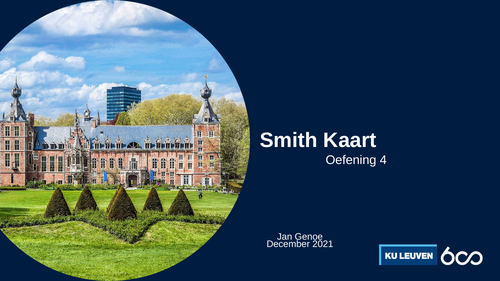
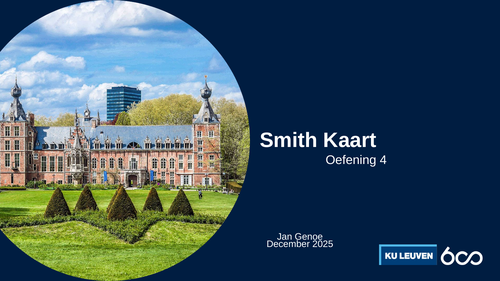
2021: 2021 -> 2025 (323, 244)
